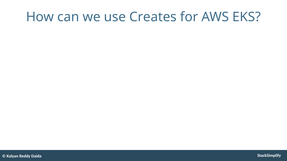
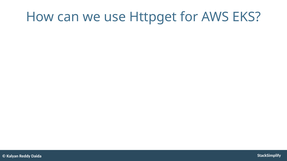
Creates: Creates -> Httpget (153, 17)
